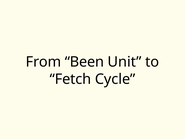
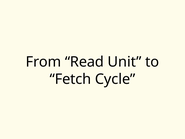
Been: Been -> Read (84, 62)
